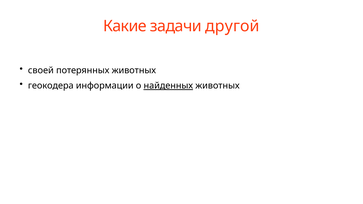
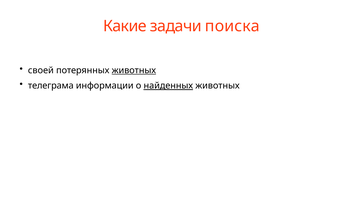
другой: другой -> поиска (232, 26)
животных underline: none -> present (134, 70)
геокодера: геокодера -> телеграма (51, 86)
